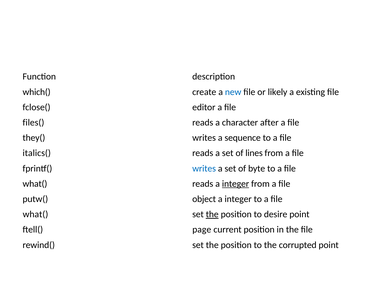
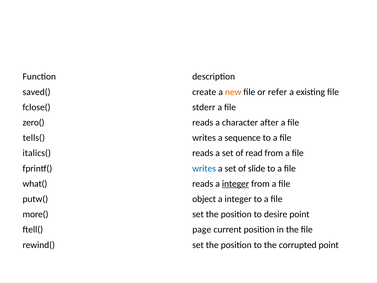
which(: which( -> saved( (37, 92)
new colour: blue -> orange (233, 92)
likely: likely -> refer (277, 92)
editor: editor -> stderr (204, 107)
files(: files( -> zero( (34, 122)
they(: they( -> tells( (34, 138)
lines: lines -> read (254, 153)
byte: byte -> slide (257, 168)
what(: what( -> more( (36, 214)
the underline: present -> none (212, 214)
